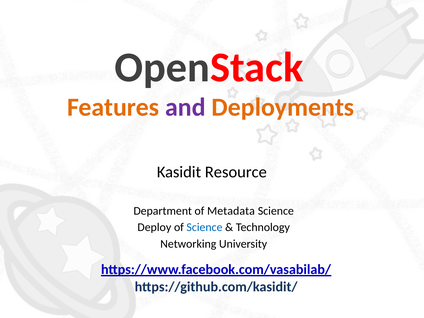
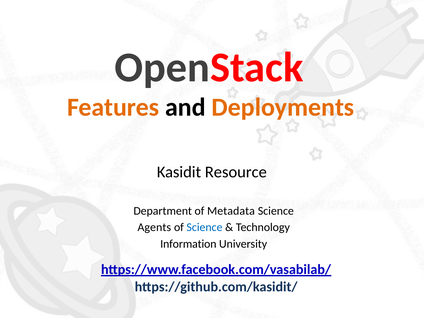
and colour: purple -> black (185, 107)
Deploy: Deploy -> Agents (154, 227)
Networking: Networking -> Information (188, 244)
